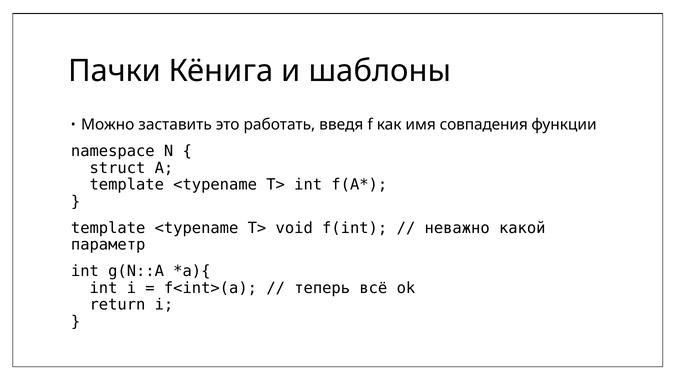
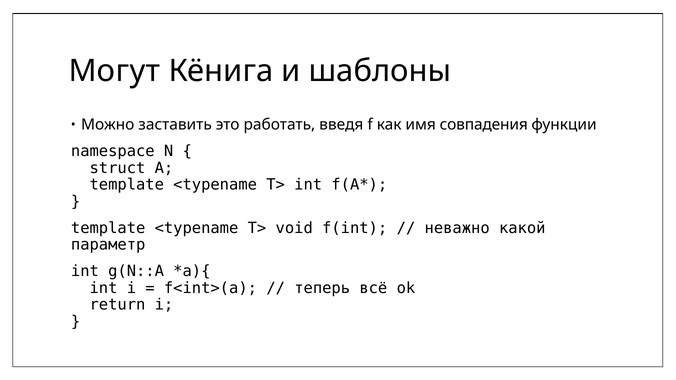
Пачки: Пачки -> Могут (114, 71)
